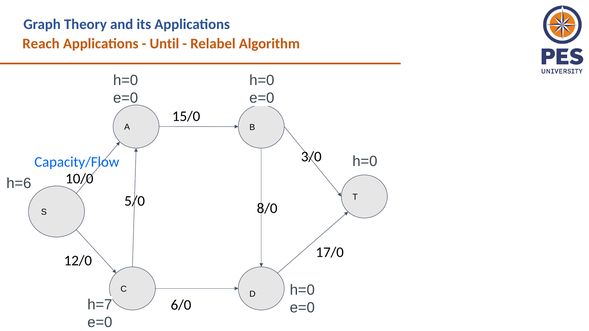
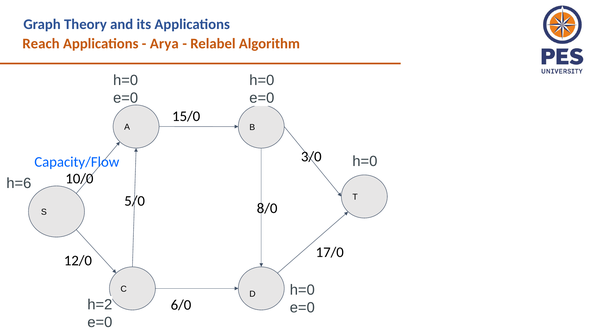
Until: Until -> Arya (164, 44)
h=7: h=7 -> h=2 (100, 305)
